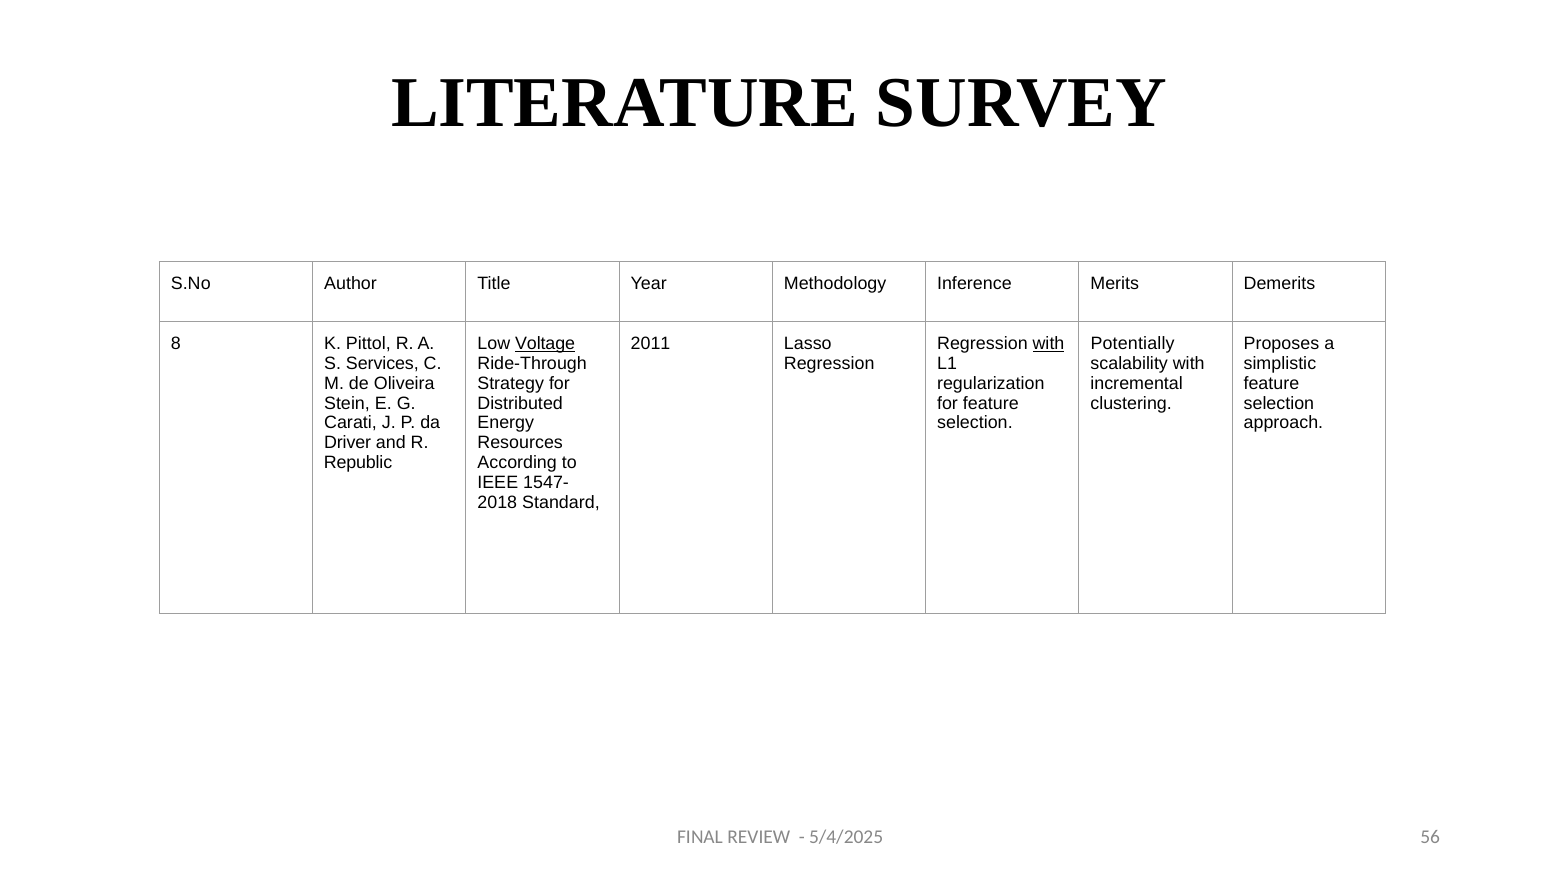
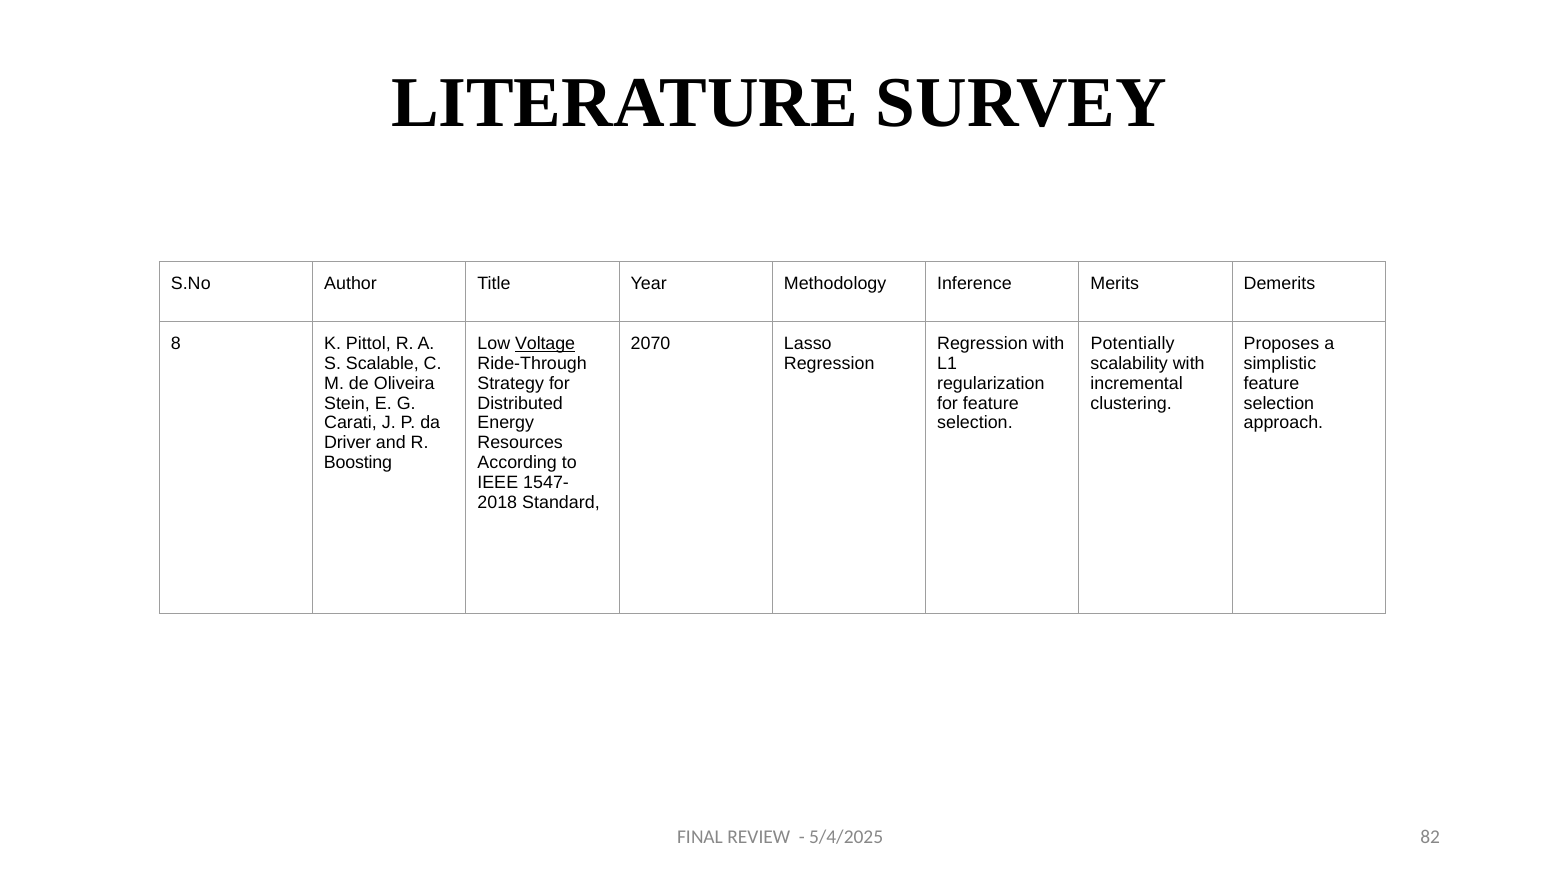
2011: 2011 -> 2070 (651, 343)
with underline: present -> none (1048, 343)
Services: Services -> Scalable (382, 363)
Republic: Republic -> Boosting (358, 463)
56: 56 -> 82 (1430, 837)
